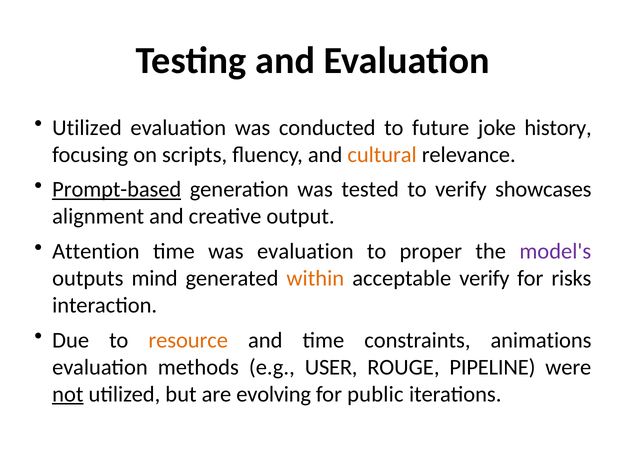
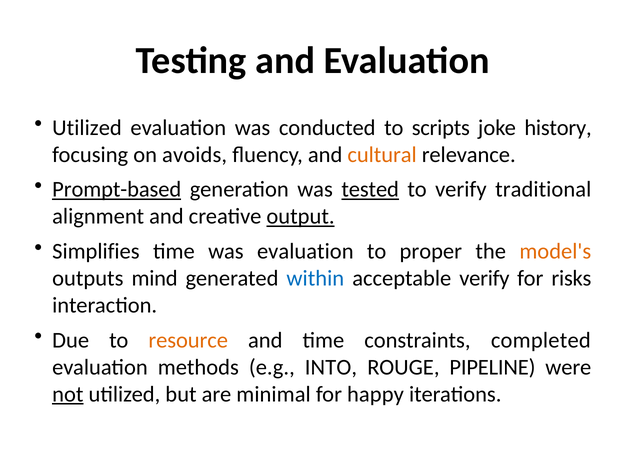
future: future -> scripts (441, 128)
scripts: scripts -> avoids (195, 155)
tested underline: none -> present (370, 190)
showcases: showcases -> traditional (543, 190)
output underline: none -> present (301, 217)
Attention: Attention -> Simplifies (96, 252)
model's colour: purple -> orange (555, 252)
within colour: orange -> blue (315, 279)
animations: animations -> completed (541, 340)
USER: USER -> INTO (331, 368)
evolving: evolving -> minimal (274, 395)
public: public -> happy (375, 395)
